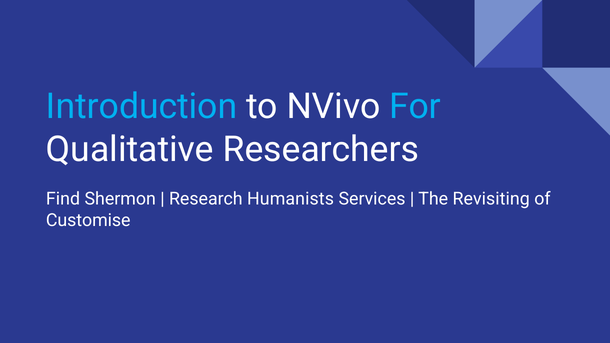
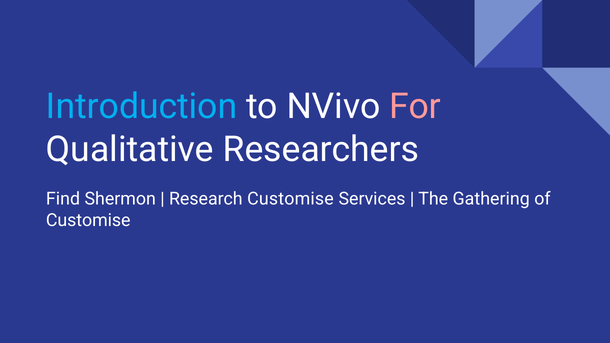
For colour: light blue -> pink (415, 107)
Research Humanists: Humanists -> Customise (290, 199)
Revisiting: Revisiting -> Gathering (491, 199)
